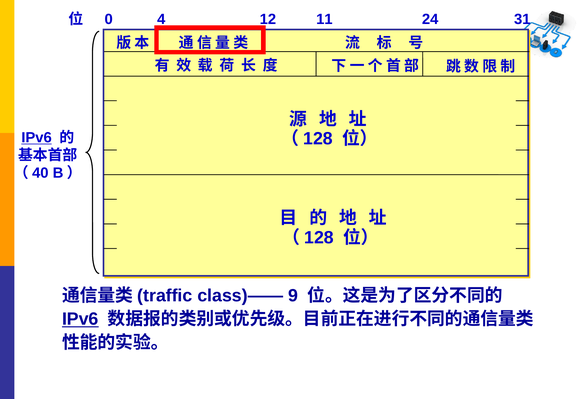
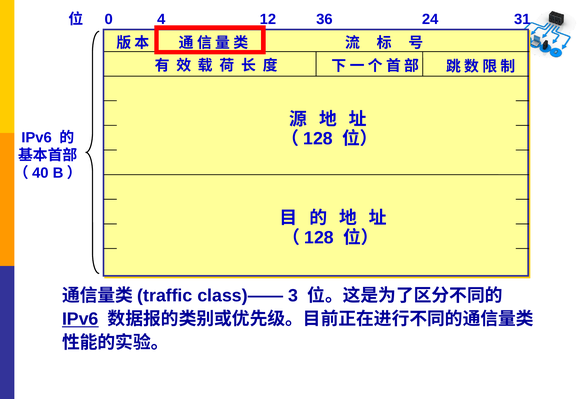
11: 11 -> 36 (324, 19)
IPv6 underline: present -> none (37, 138)
9: 9 -> 3 (293, 296)
